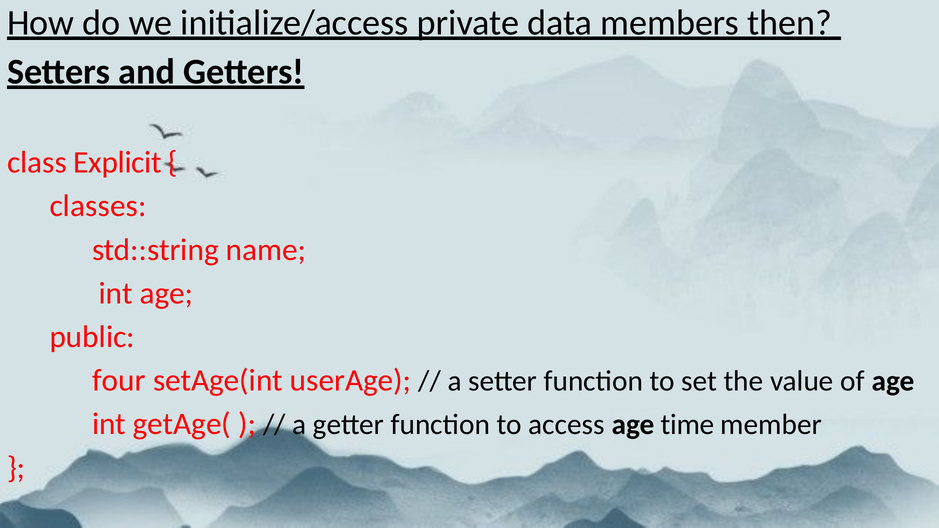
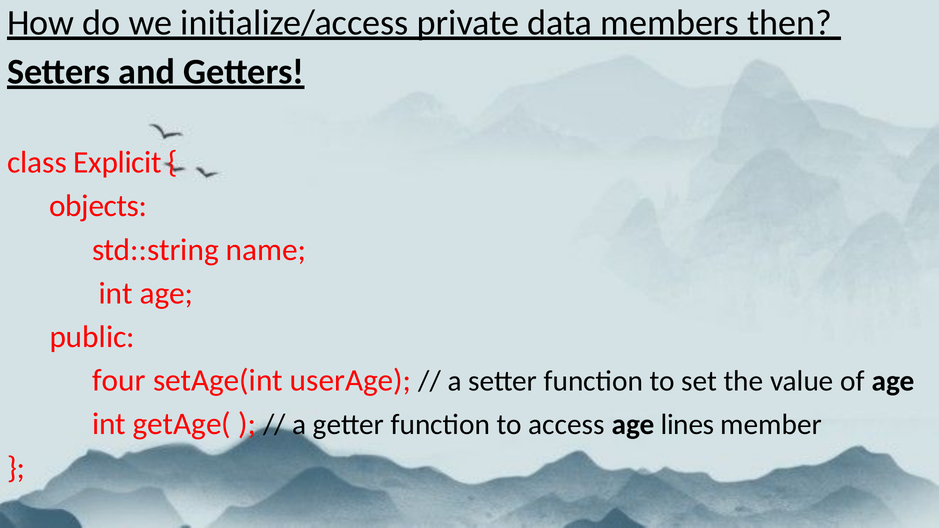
classes: classes -> objects (98, 206)
time: time -> lines (688, 425)
